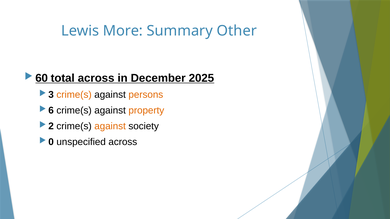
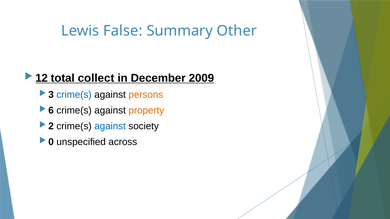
More: More -> False (123, 31)
60: 60 -> 12 (42, 78)
total across: across -> collect (96, 78)
2025: 2025 -> 2009 (201, 78)
crime(s colour: orange -> blue (74, 95)
against colour: orange -> blue (110, 126)
